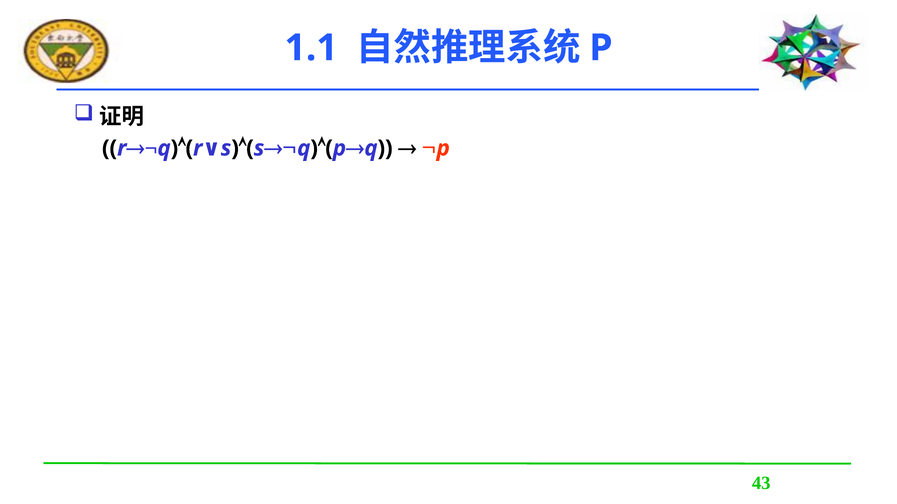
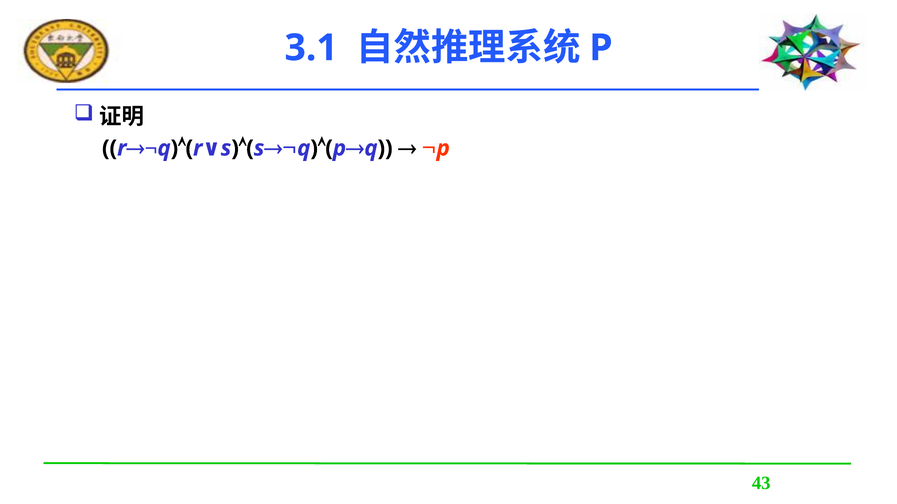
1.1: 1.1 -> 3.1 (311, 48)
